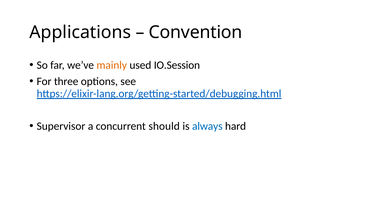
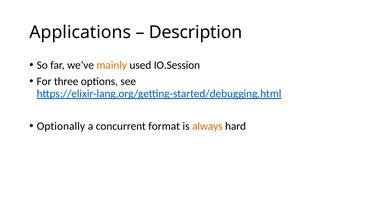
Convention: Convention -> Description (196, 32)
Supervisor: Supervisor -> Optionally (61, 126)
should: should -> format (164, 126)
always colour: blue -> orange (207, 126)
